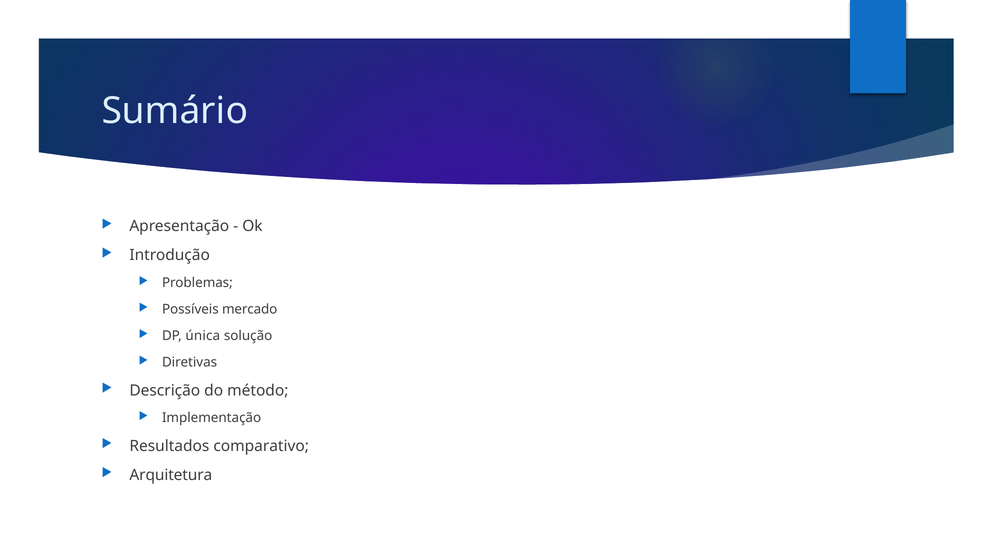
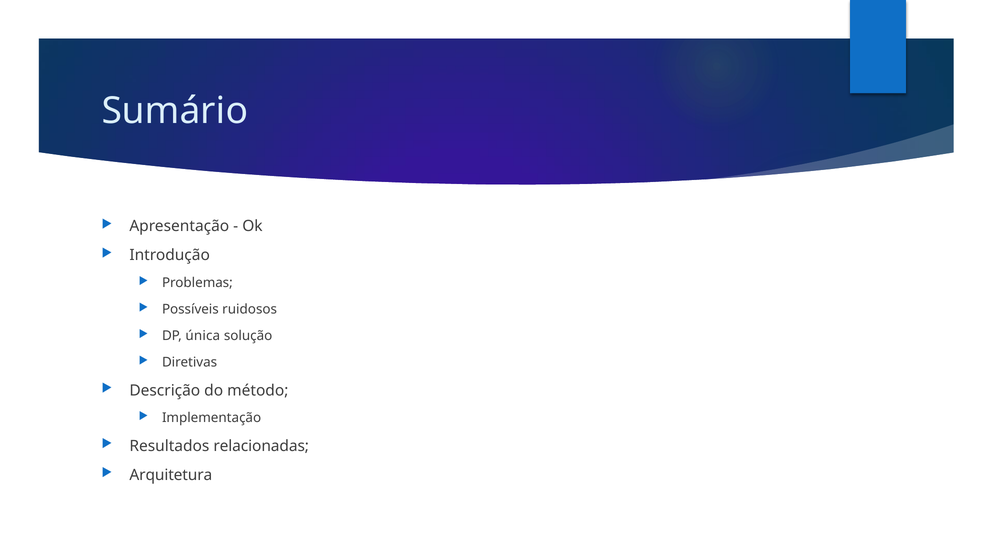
mercado: mercado -> ruidosos (250, 309)
comparativo: comparativo -> relacionadas (261, 446)
